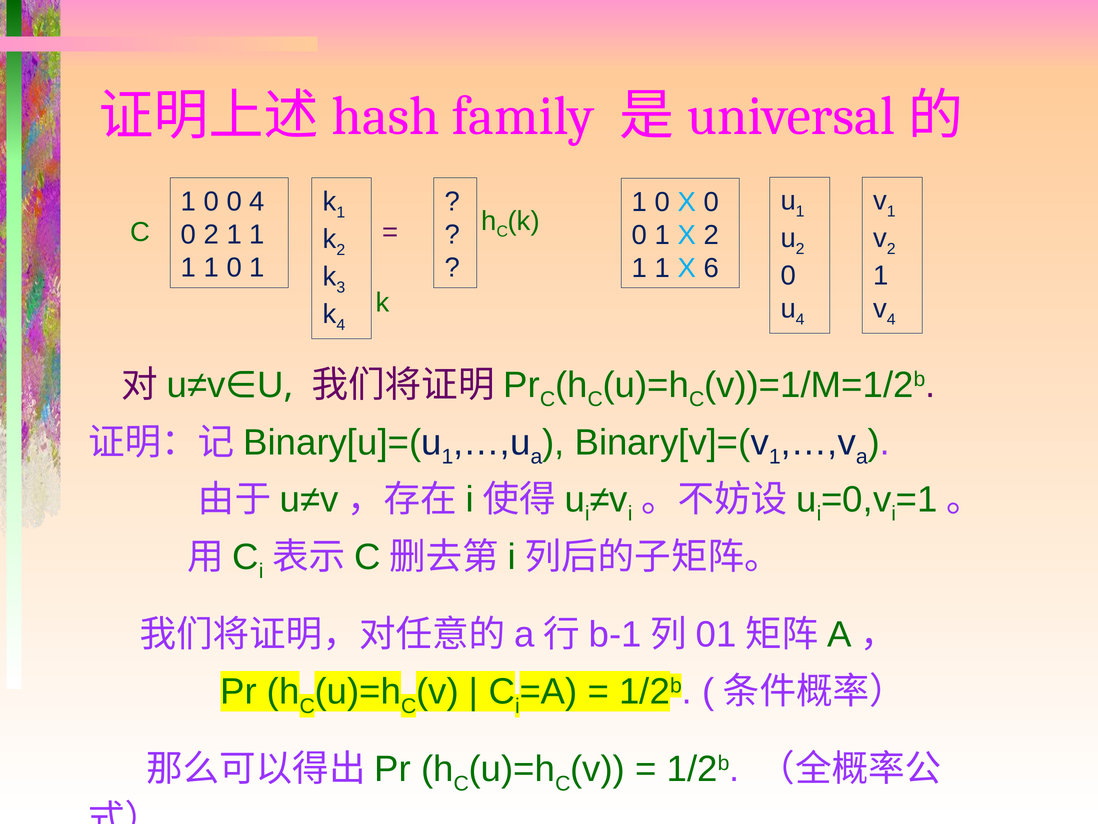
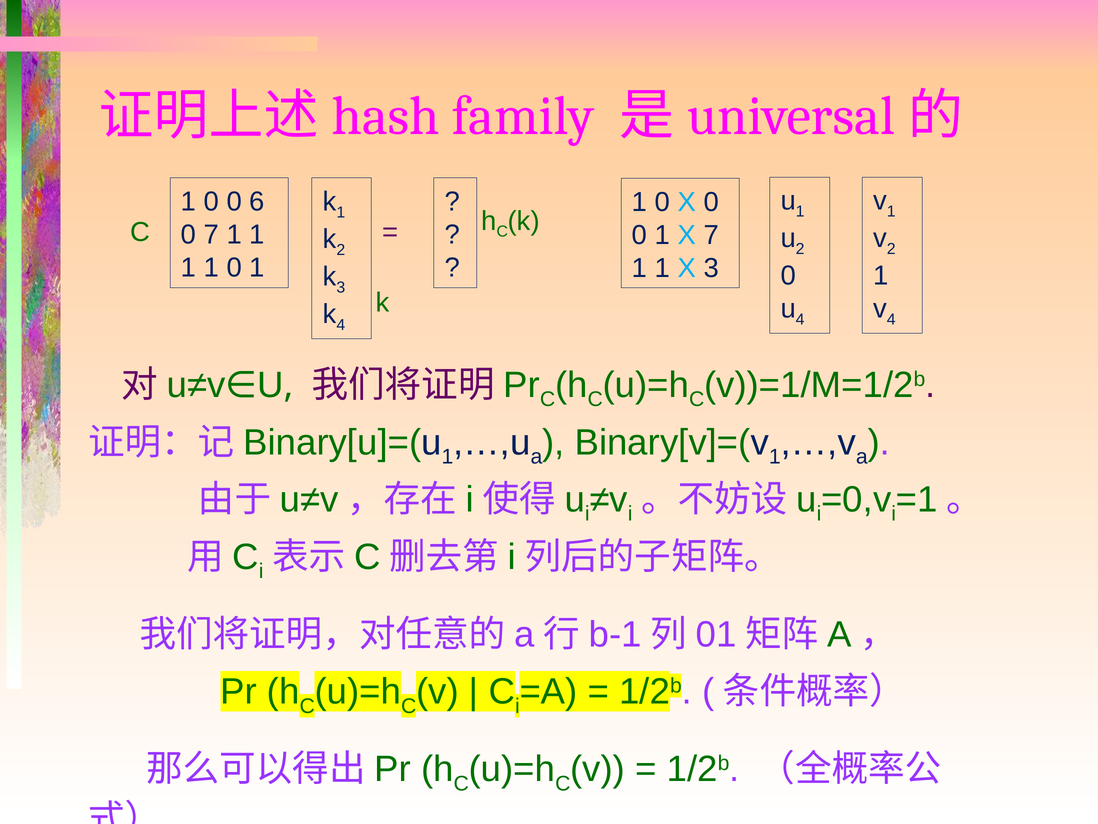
0 4: 4 -> 6 (257, 202)
0 2: 2 -> 7 (211, 235)
X 2: 2 -> 7 (711, 235)
X 6: 6 -> 3 (711, 268)
